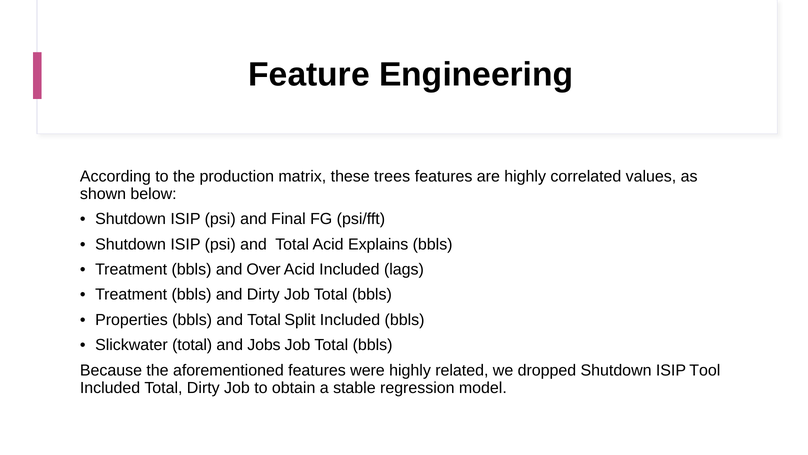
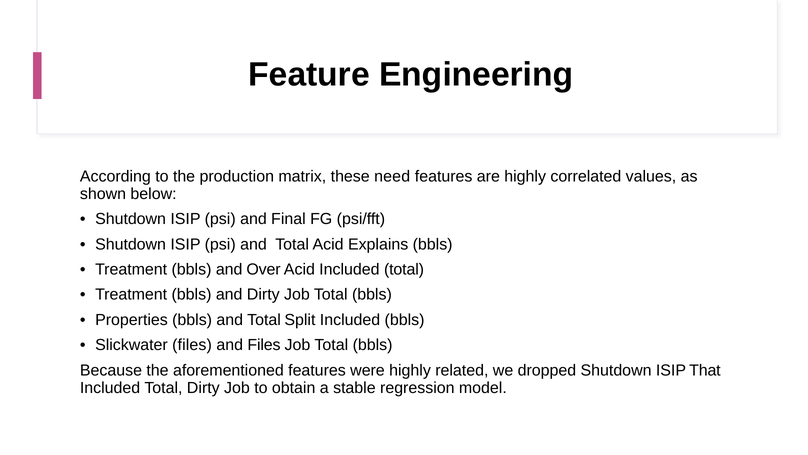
trees: trees -> need (392, 176)
Acid Included lags: lags -> total (404, 269)
Slickwater total: total -> files (192, 345)
and Jobs: Jobs -> Files (264, 345)
Tool: Tool -> That (705, 370)
